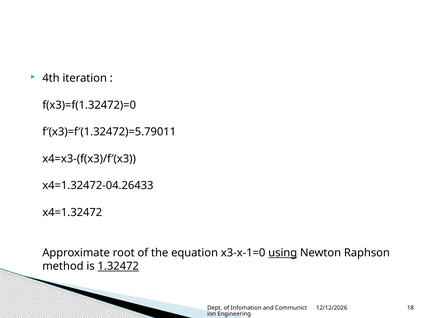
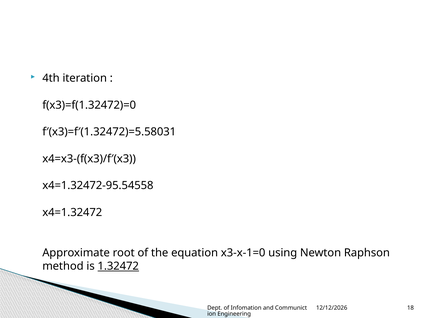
f′(x3)=f′(1.32472)=5.79011: f′(x3)=f′(1.32472)=5.79011 -> f′(x3)=f′(1.32472)=5.58031 (109, 132)
x4=1.32472-04.26433: x4=1.32472-04.26433 -> x4=1.32472-95.54558 (98, 186)
using underline: present -> none (283, 253)
